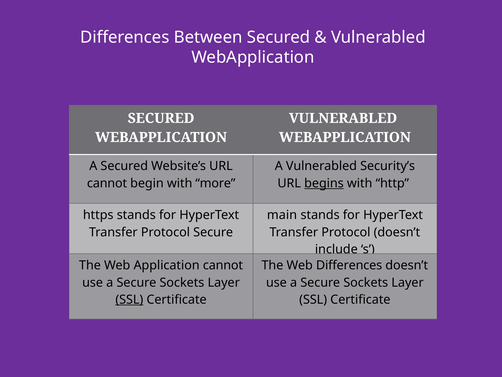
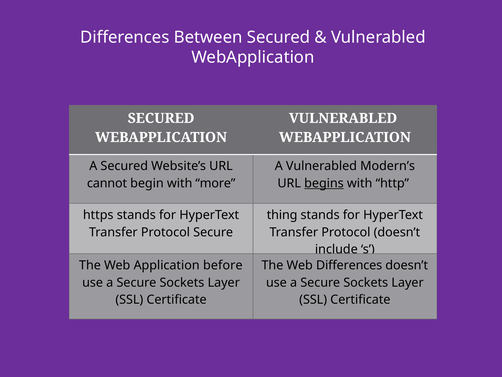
Security’s: Security’s -> Modern’s (388, 166)
main: main -> thing (282, 215)
Application cannot: cannot -> before (223, 265)
SSL underline: present -> none (129, 299)
